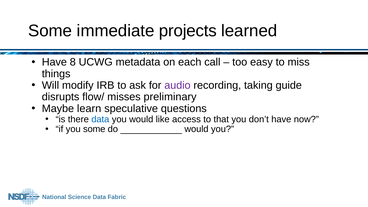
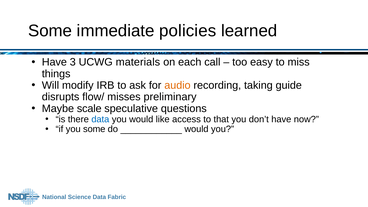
projects: projects -> policies (188, 31)
8: 8 -> 3 (73, 62)
metadata: metadata -> materials (138, 62)
audio colour: purple -> orange (177, 85)
learn: learn -> scale (89, 108)
